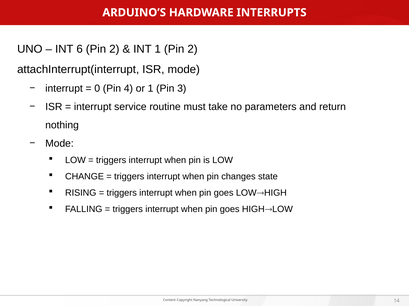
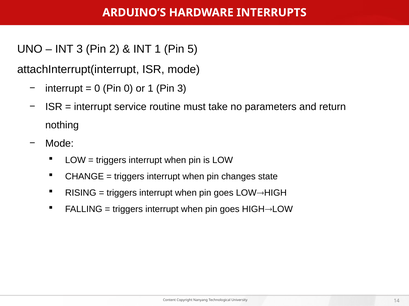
INT 6: 6 -> 3 (80, 49)
1 Pin 2: 2 -> 5 (193, 49)
Pin 4: 4 -> 0 (128, 89)
